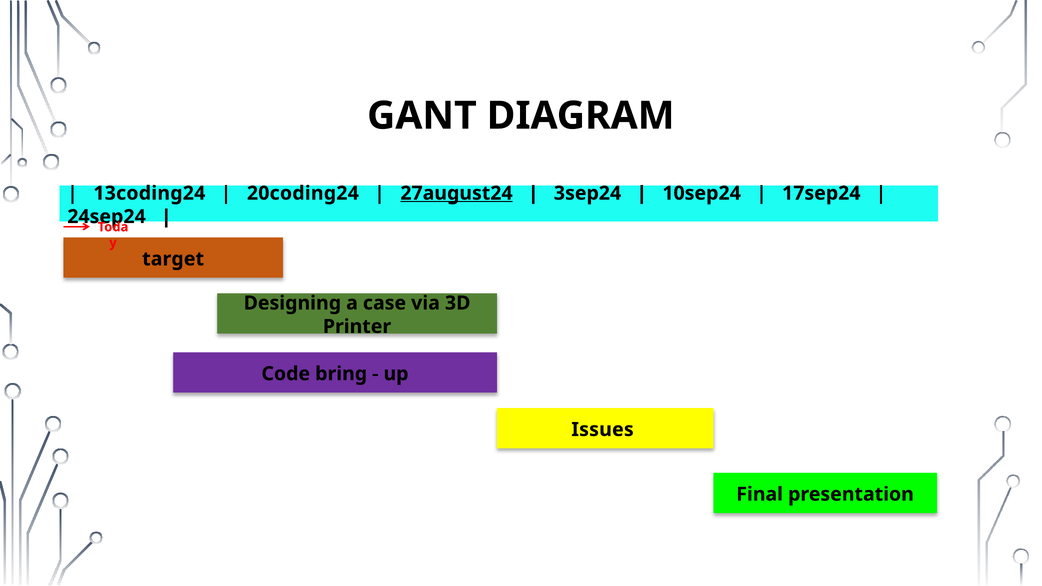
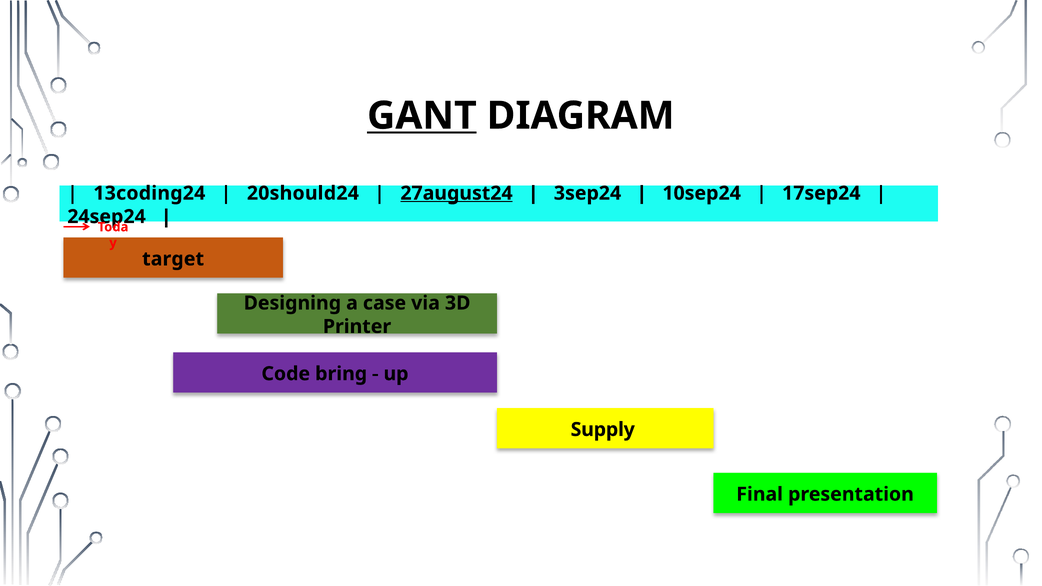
GANT underline: none -> present (422, 116)
20coding24: 20coding24 -> 20should24 (303, 193)
Issues: Issues -> Supply (603, 430)
